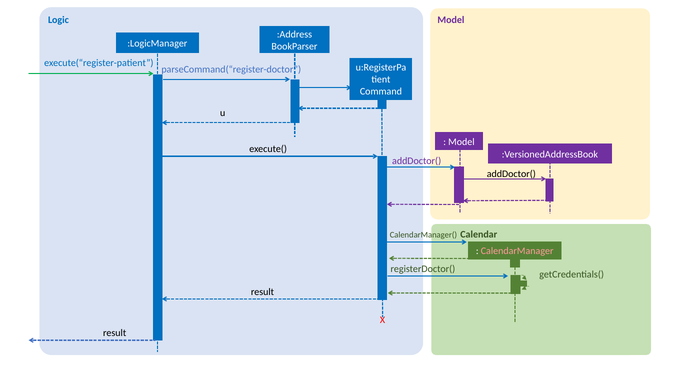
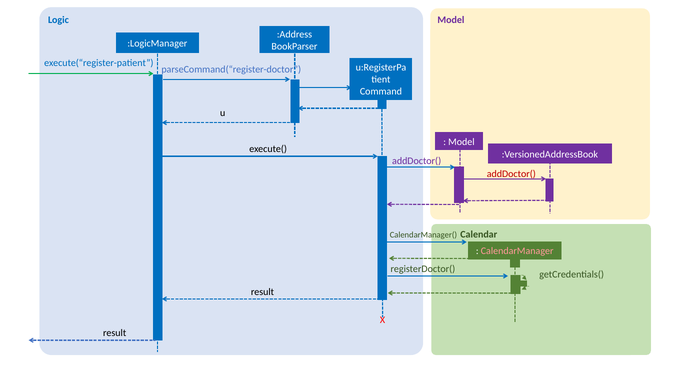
addDoctor( colour: black -> red (511, 174)
